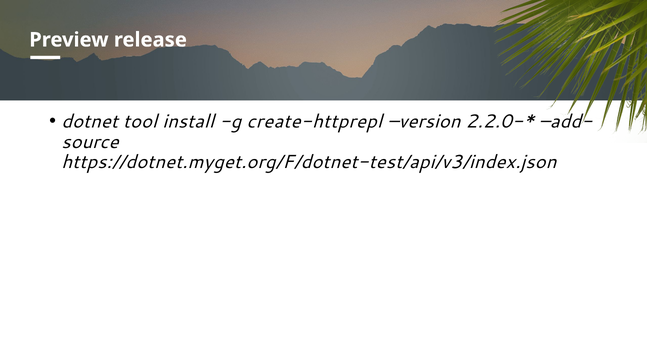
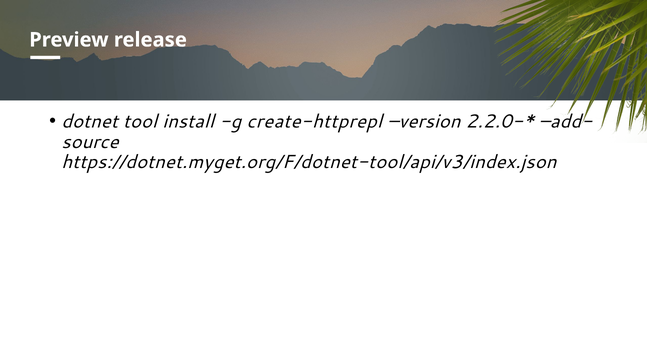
https://dotnet.myget.org/F/dotnet-test/api/v3/index.json: https://dotnet.myget.org/F/dotnet-test/api/v3/index.json -> https://dotnet.myget.org/F/dotnet-tool/api/v3/index.json (309, 162)
